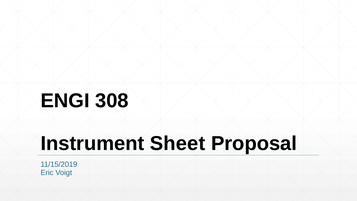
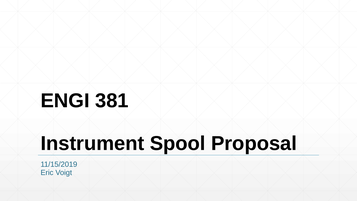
308: 308 -> 381 (112, 101)
Sheet: Sheet -> Spool (178, 143)
